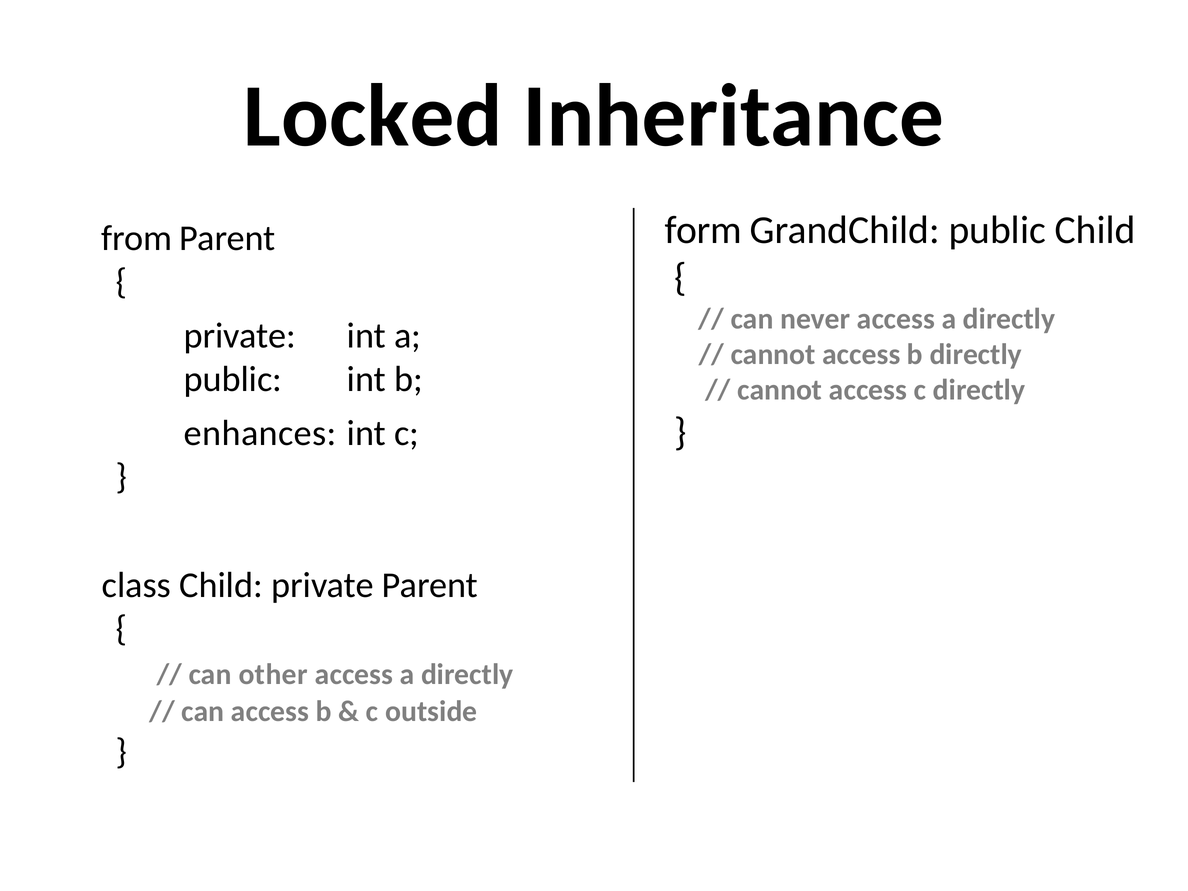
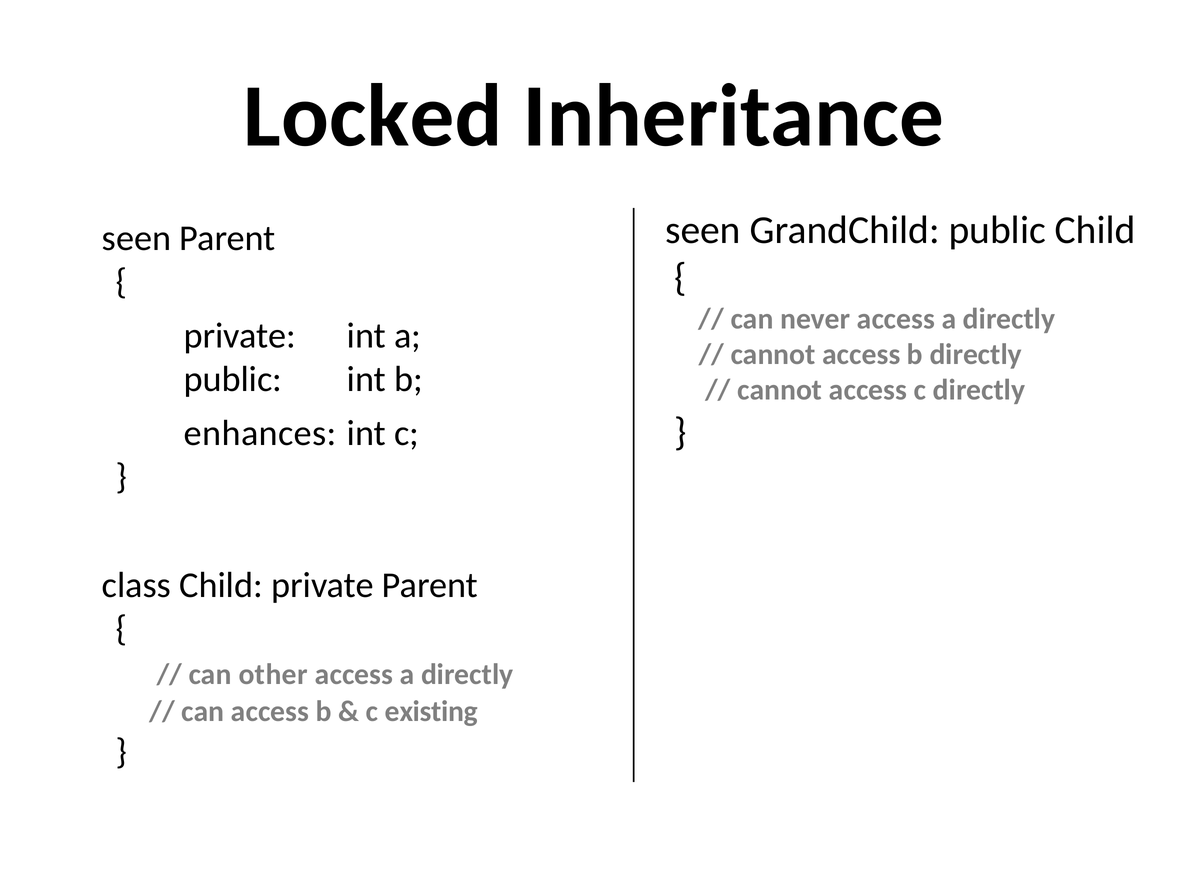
form: form -> seen (703, 230)
from: from -> seen (137, 238)
outside: outside -> existing (431, 711)
